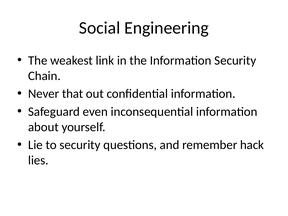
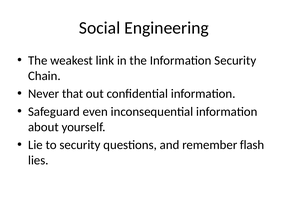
hack: hack -> flash (252, 145)
